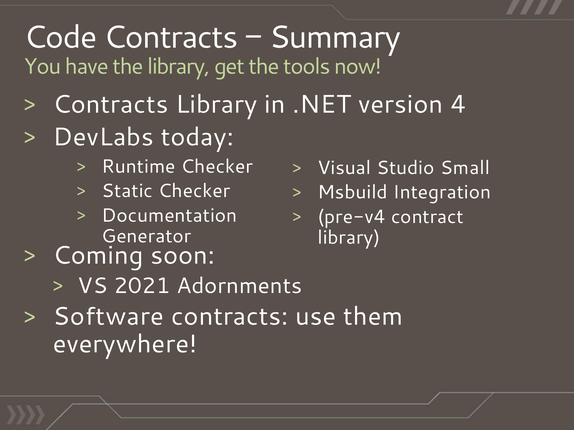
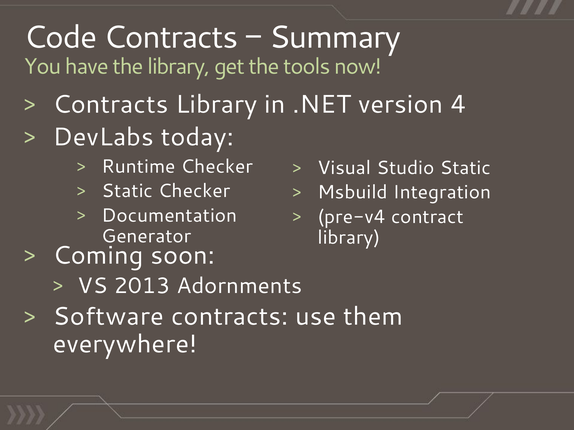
Studio Small: Small -> Static (465, 168)
2021: 2021 -> 2013 (142, 286)
